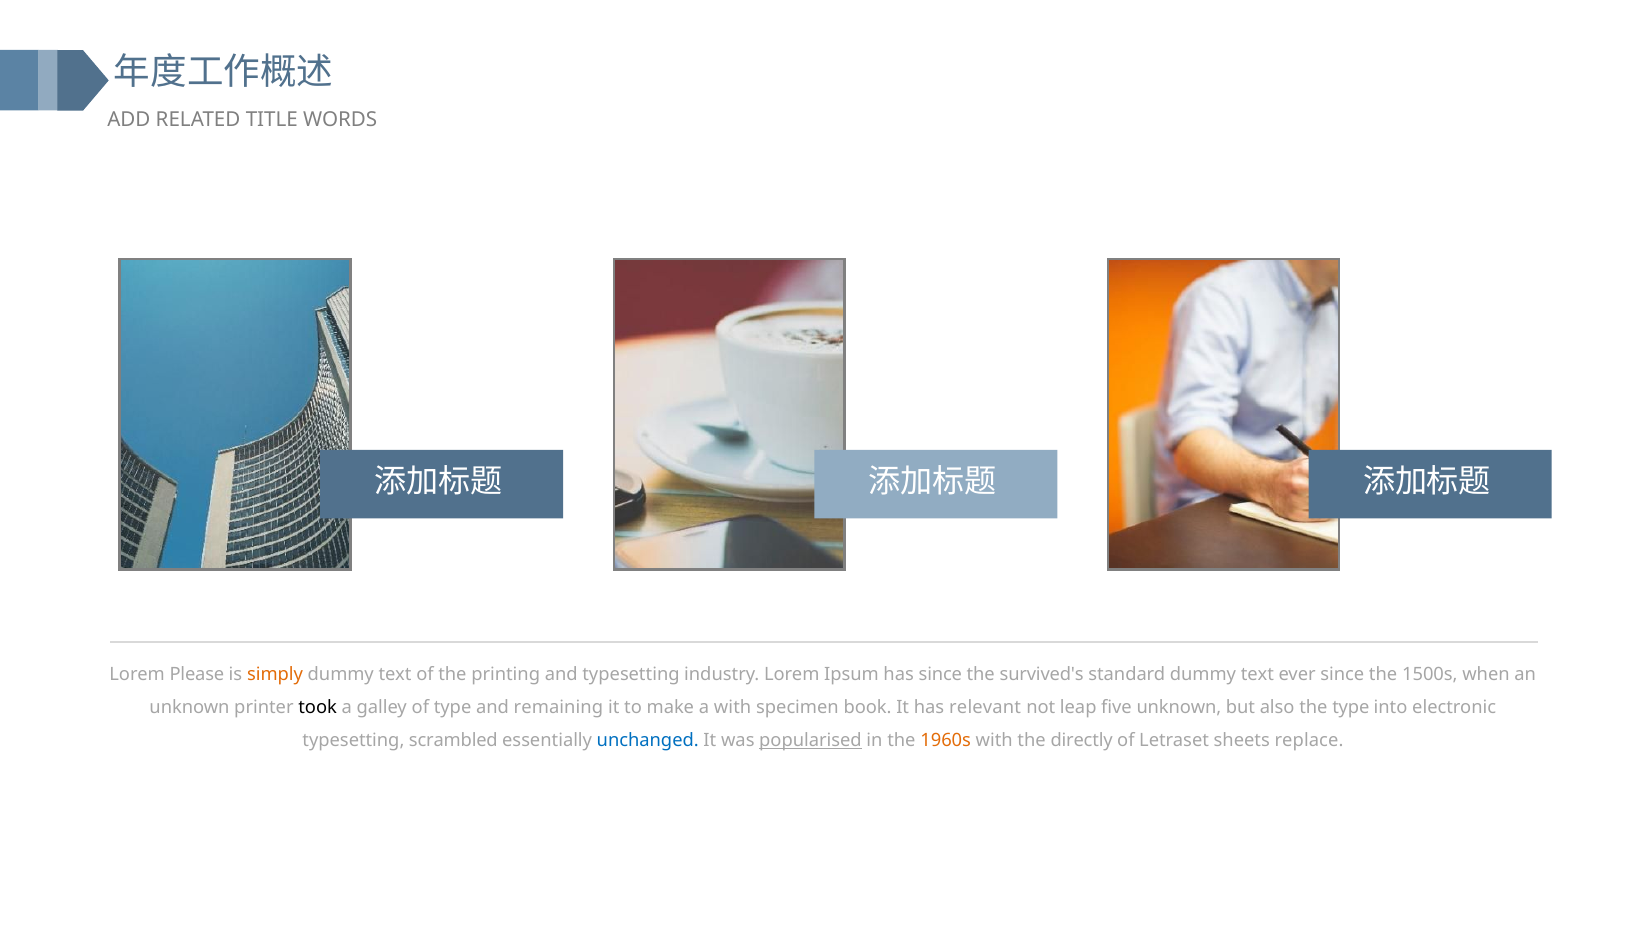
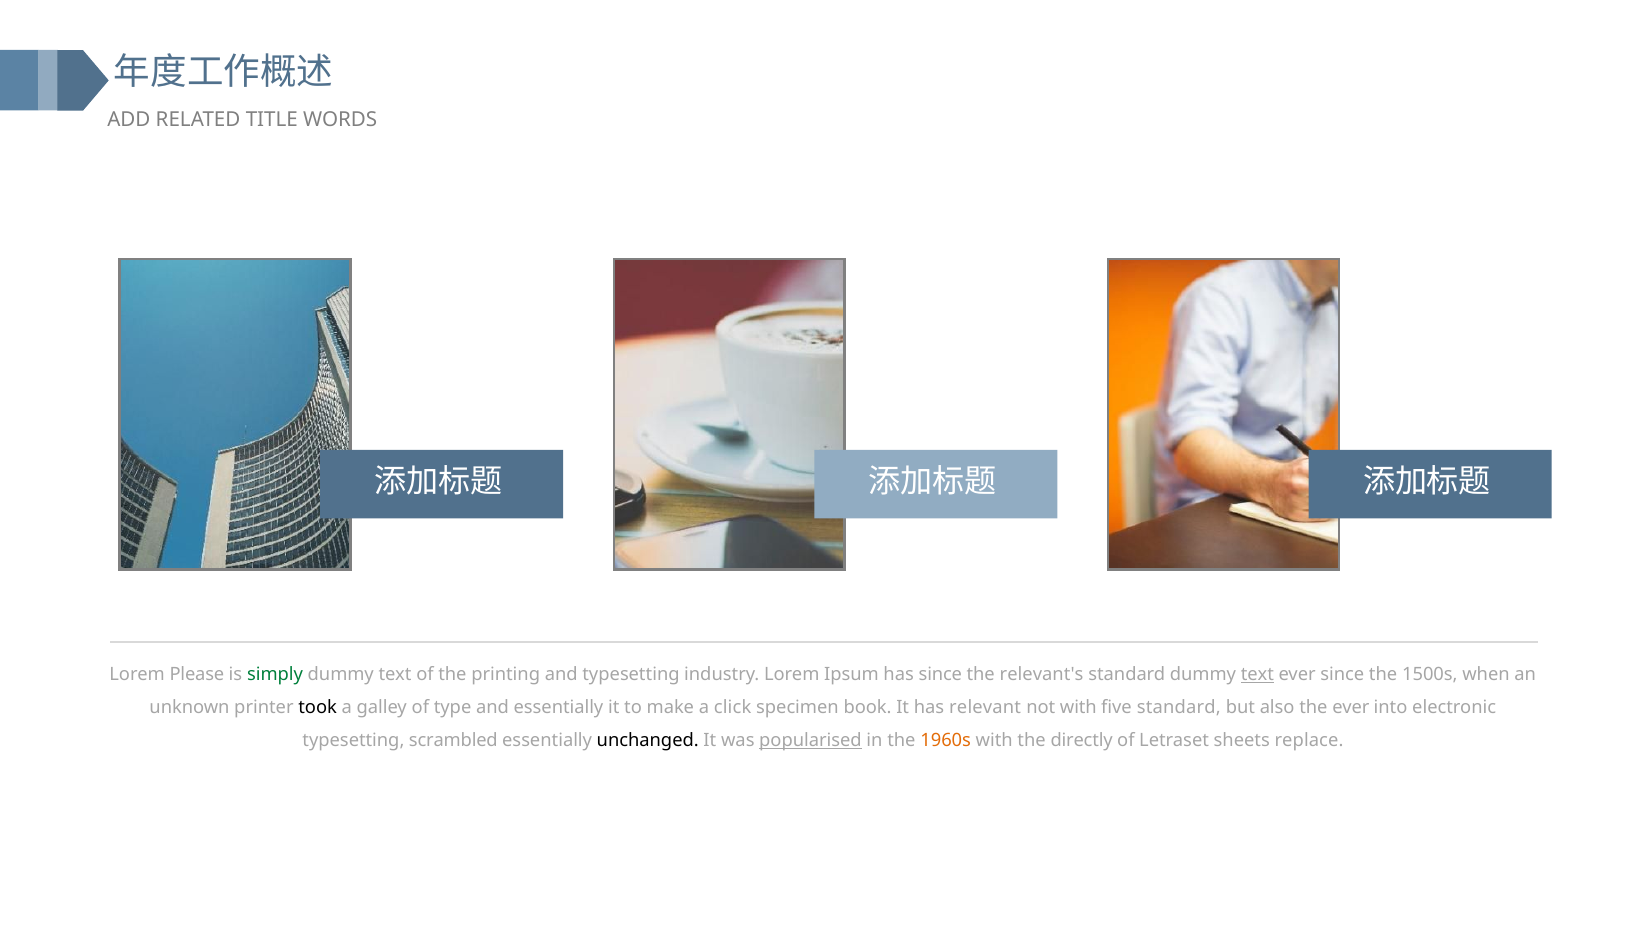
simply colour: orange -> green (275, 675)
survived's: survived's -> relevant's (1042, 675)
text underline: none -> present (1257, 675)
and remaining: remaining -> essentially (558, 708)
a with: with -> click (733, 708)
not leap: leap -> with (1078, 708)
five unknown: unknown -> standard (1179, 708)
the type: type -> ever (1351, 708)
unchanged colour: blue -> black (648, 740)
